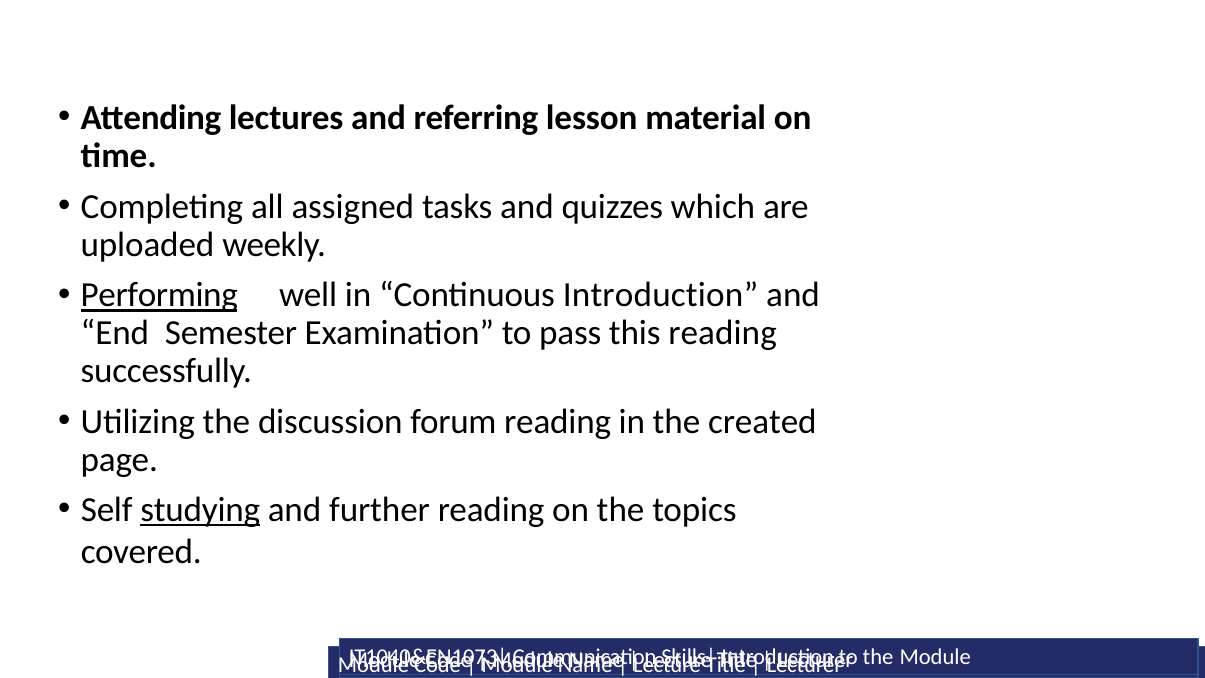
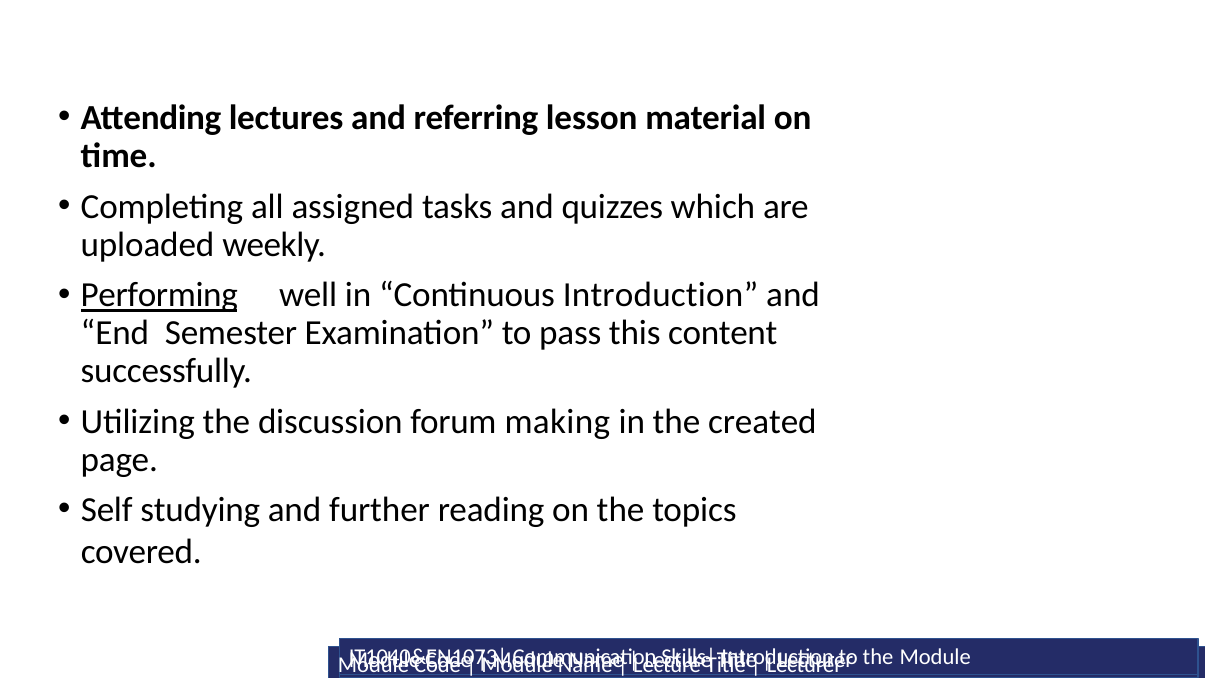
this reading: reading -> content (723, 333)
forum reading: reading -> making (557, 421)
studying underline: present -> none (200, 510)
